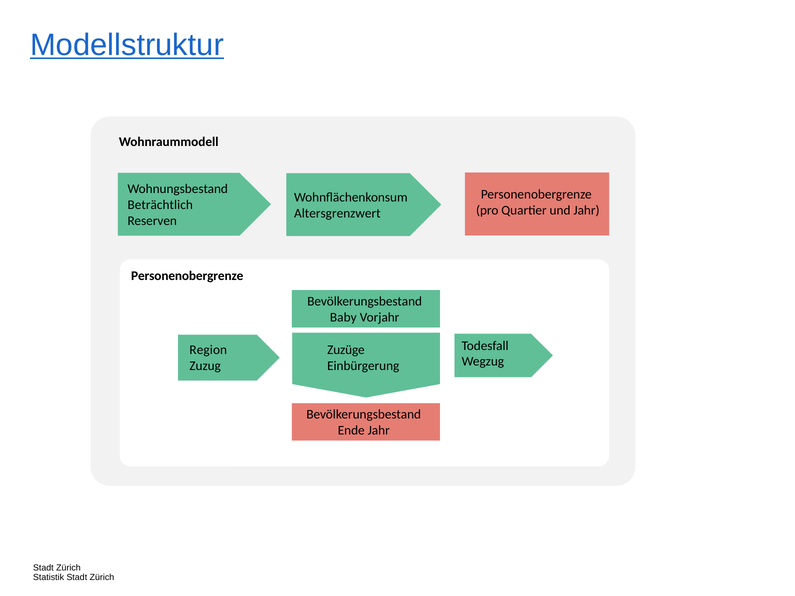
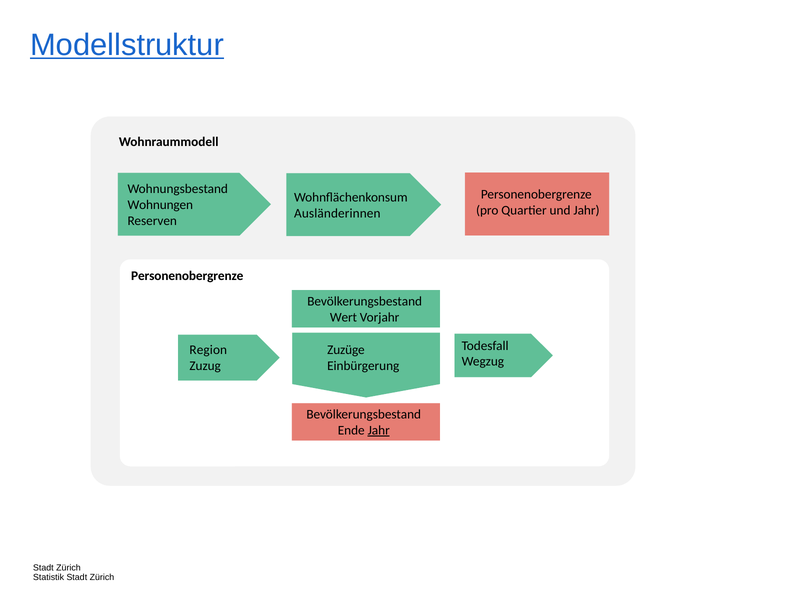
Beträchtlich: Beträchtlich -> Wohnungen (160, 205)
Altersgrenzwert: Altersgrenzwert -> Ausländerinnen (337, 213)
Baby: Baby -> Wert (343, 317)
Jahr underline: none -> present (379, 431)
